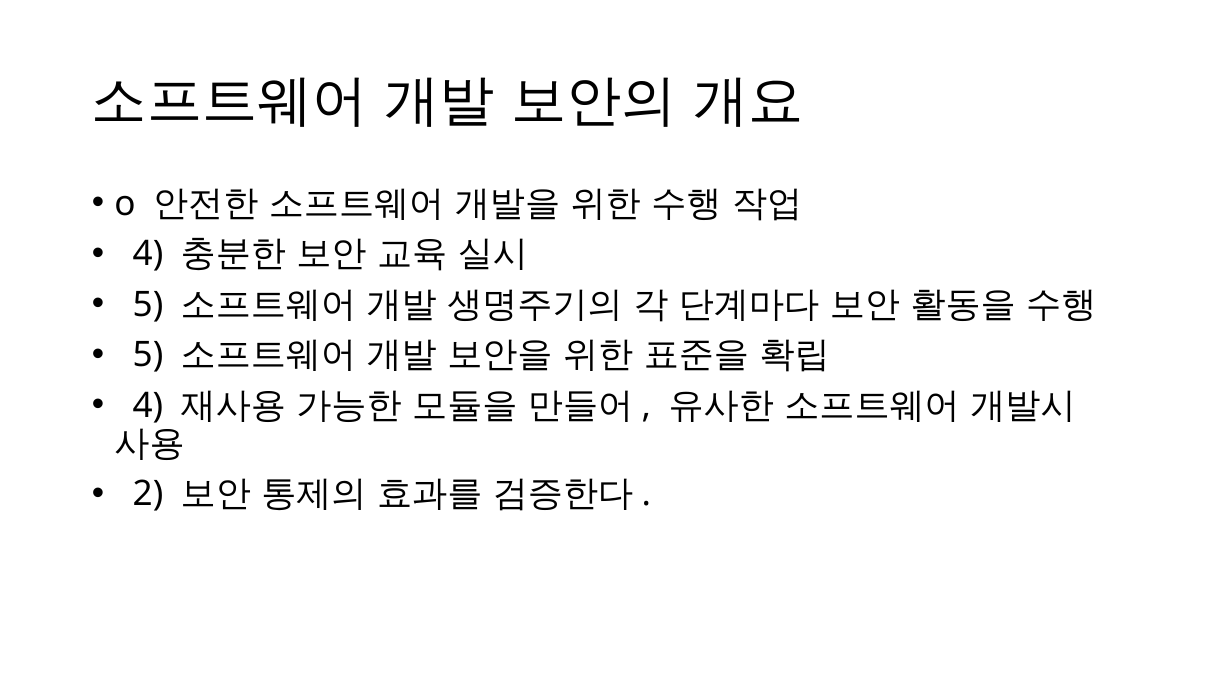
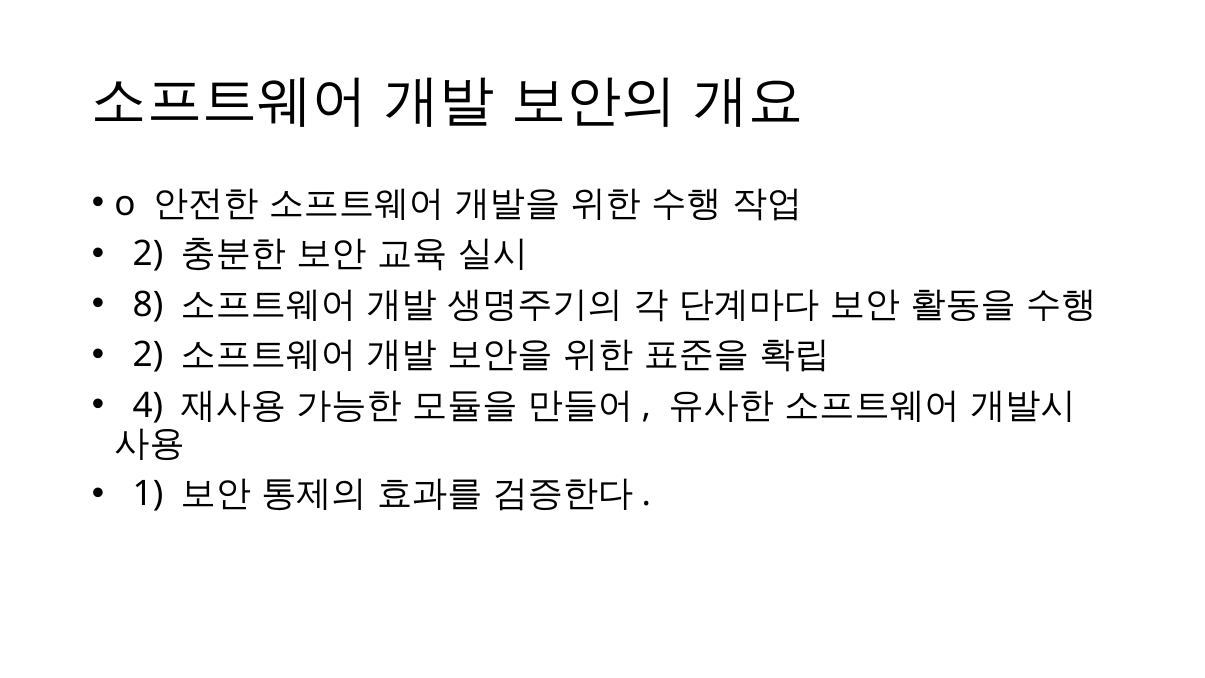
4: 4 -> 2 (148, 254)
5: 5 -> 8 (148, 305)
5: 5 -> 2 (148, 355)
2: 2 -> 1 (148, 494)
